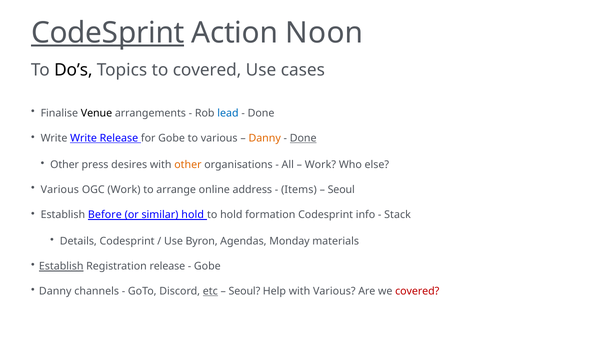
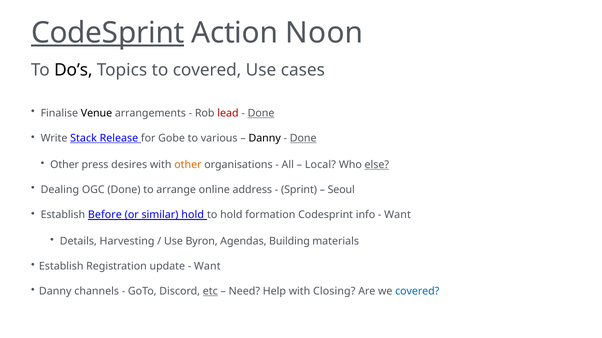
lead colour: blue -> red (228, 113)
Done underline: none -> present (261, 113)
Write Write: Write -> Stack (84, 138)
Danny colour: orange -> black (265, 138)
Work: Work -> Local (320, 165)
else underline: none -> present (377, 165)
Various: Various -> Dealing (60, 190)
OGC Work: Work -> Done (124, 190)
Items: Items -> Sprint (299, 190)
Stack: Stack -> Want (398, 215)
Details Codesprint: Codesprint -> Harvesting (127, 242)
Monday: Monday -> Building (289, 242)
Establish underline: present -> none (61, 267)
Registration release: release -> update (167, 267)
Gobe: Gobe -> Want (207, 267)
Seoul: Seoul -> Need (244, 292)
with Various: Various -> Closing (334, 292)
covered colour: red -> blue (417, 292)
